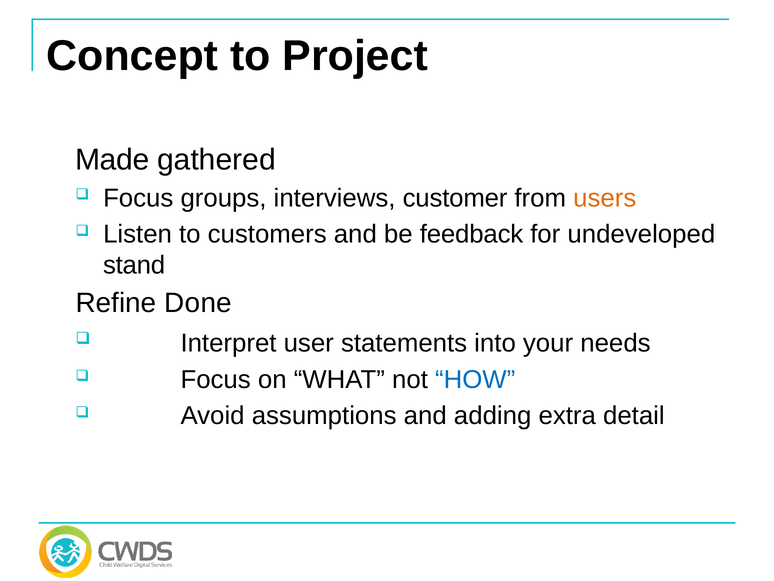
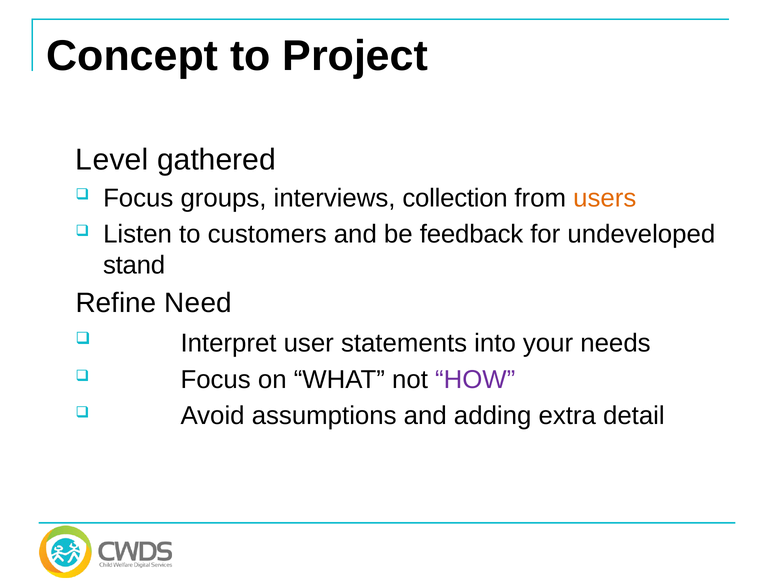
Made: Made -> Level (112, 159)
customer: customer -> collection (455, 198)
Done: Done -> Need (198, 303)
HOW colour: blue -> purple (475, 379)
